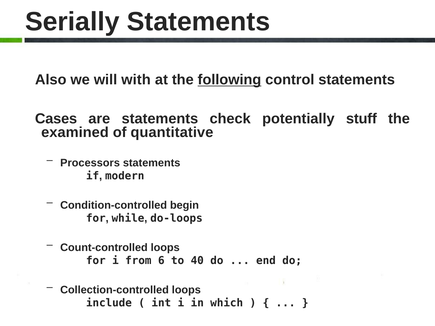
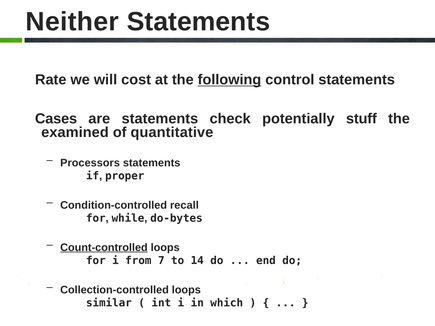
Serially: Serially -> Neither (72, 22)
Also: Also -> Rate (51, 80)
with: with -> cost (136, 80)
modern: modern -> proper (125, 176)
begin: begin -> recall (184, 205)
do-loops: do-loops -> do-bytes (176, 219)
Count-controlled underline: none -> present (104, 248)
6: 6 -> 7 (161, 261)
40: 40 -> 14 (197, 261)
include: include -> similar (109, 303)
